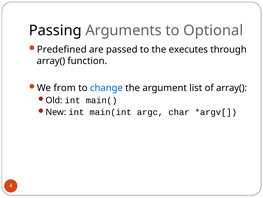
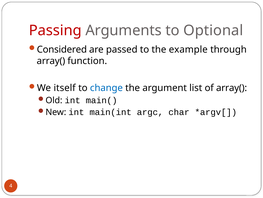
Passing colour: black -> red (55, 30)
Predefined: Predefined -> Considered (62, 49)
executes: executes -> example (188, 49)
from: from -> itself (65, 88)
